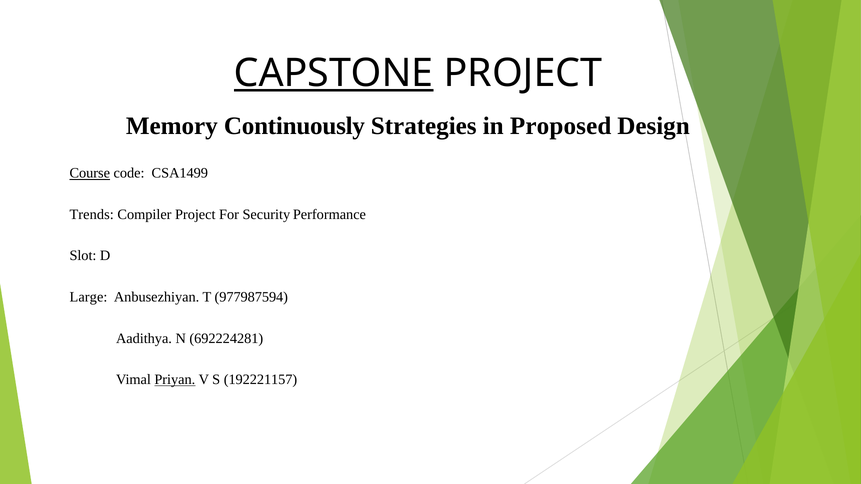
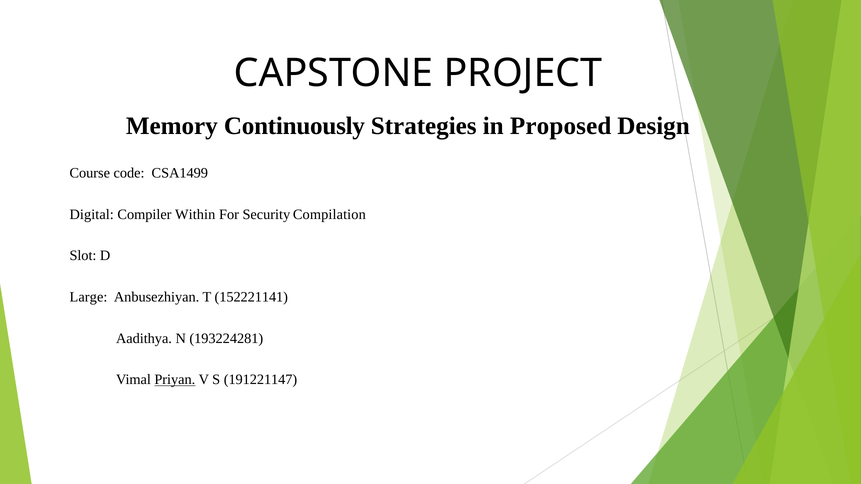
CAPSTONE underline: present -> none (334, 73)
Course underline: present -> none (90, 173)
Trends: Trends -> Digital (92, 215)
Compiler Project: Project -> Within (195, 215)
Performance: Performance -> Compilation (329, 215)
977987594: 977987594 -> 152221141 (251, 297)
692224281: 692224281 -> 193224281 (226, 339)
192221157: 192221157 -> 191221147 (261, 380)
